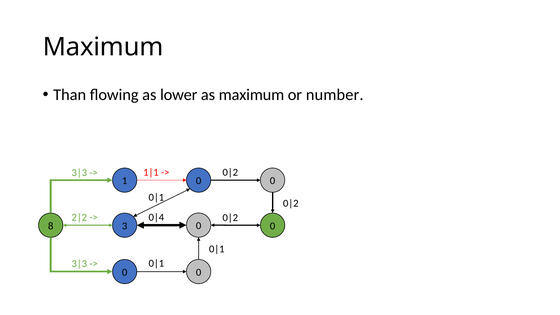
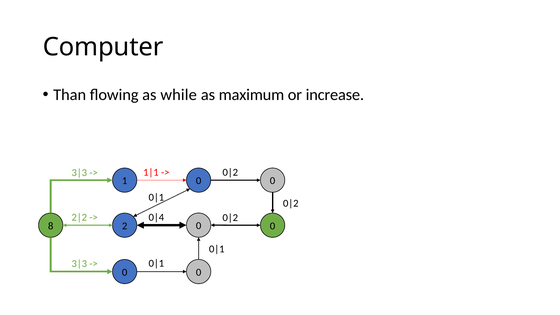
Maximum: Maximum -> Computer (103, 47)
lower: lower -> while (179, 95)
number: number -> increase (335, 95)
3: 3 -> 2 (125, 226)
